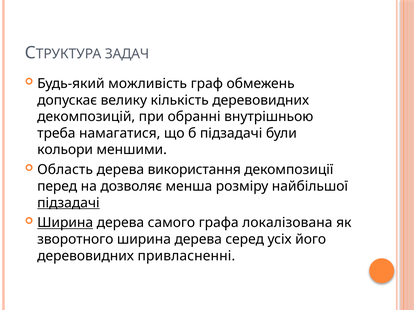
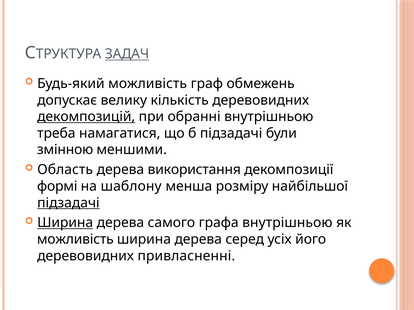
ЗАДАЧ underline: none -> present (127, 54)
декомпозицій underline: none -> present (86, 117)
кольори: кольори -> змінною (65, 150)
перед: перед -> формі (57, 187)
дозволяє: дозволяє -> шаблону (131, 187)
графа локалізована: локалізована -> внутрішньою (287, 223)
зворотного: зворотного -> можливість (75, 240)
